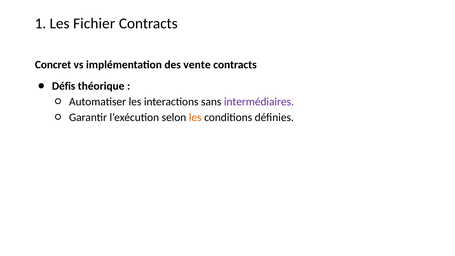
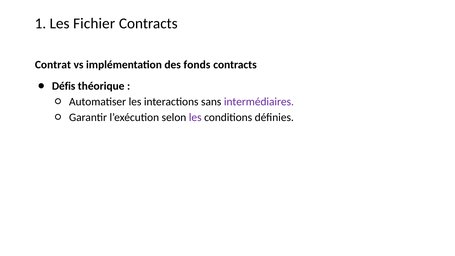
Concret: Concret -> Contrat (53, 65)
vente: vente -> fonds (197, 65)
les colour: orange -> purple (195, 118)
